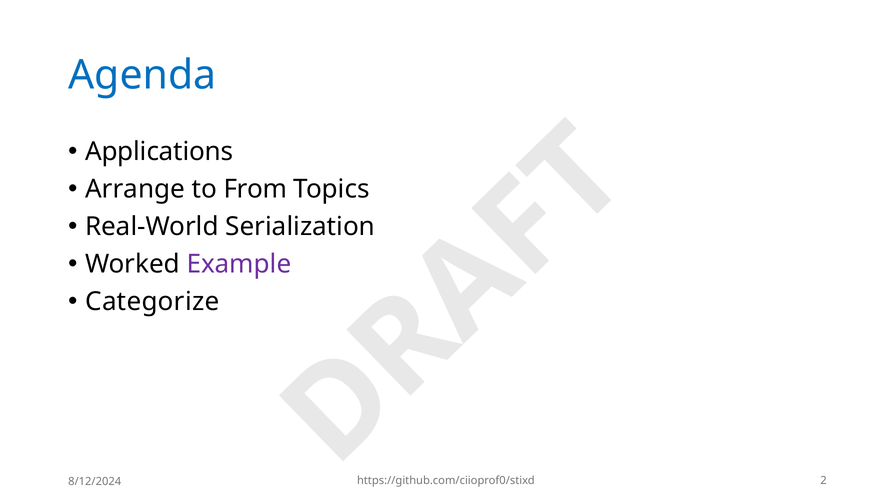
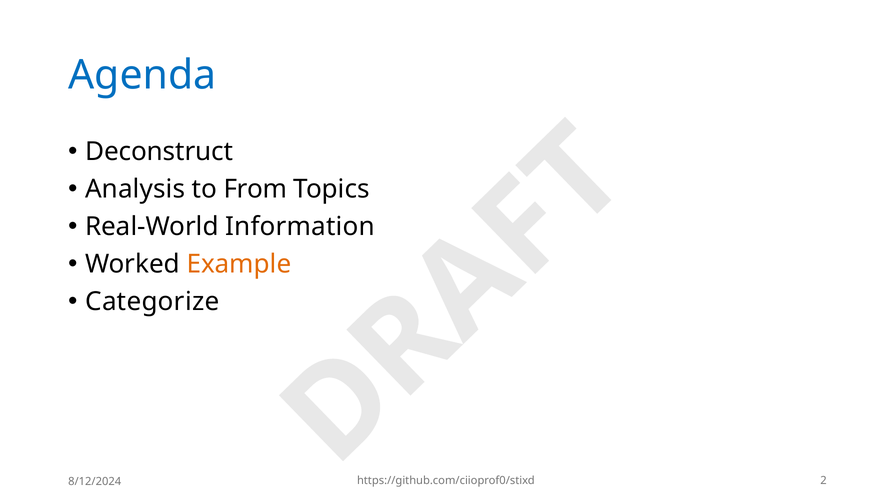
Applications: Applications -> Deconstruct (159, 151)
Arrange: Arrange -> Analysis (135, 189)
Serialization: Serialization -> Information (300, 226)
Example colour: purple -> orange (239, 264)
